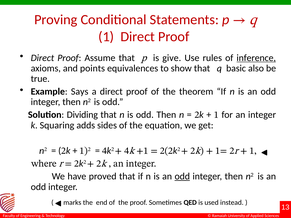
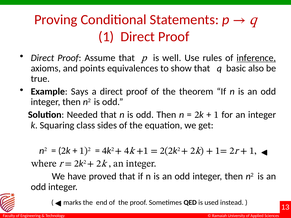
give: give -> well (172, 58)
Dividing: Dividing -> Needed (82, 115)
adds: adds -> class (86, 125)
odd underline: present -> none (182, 177)
